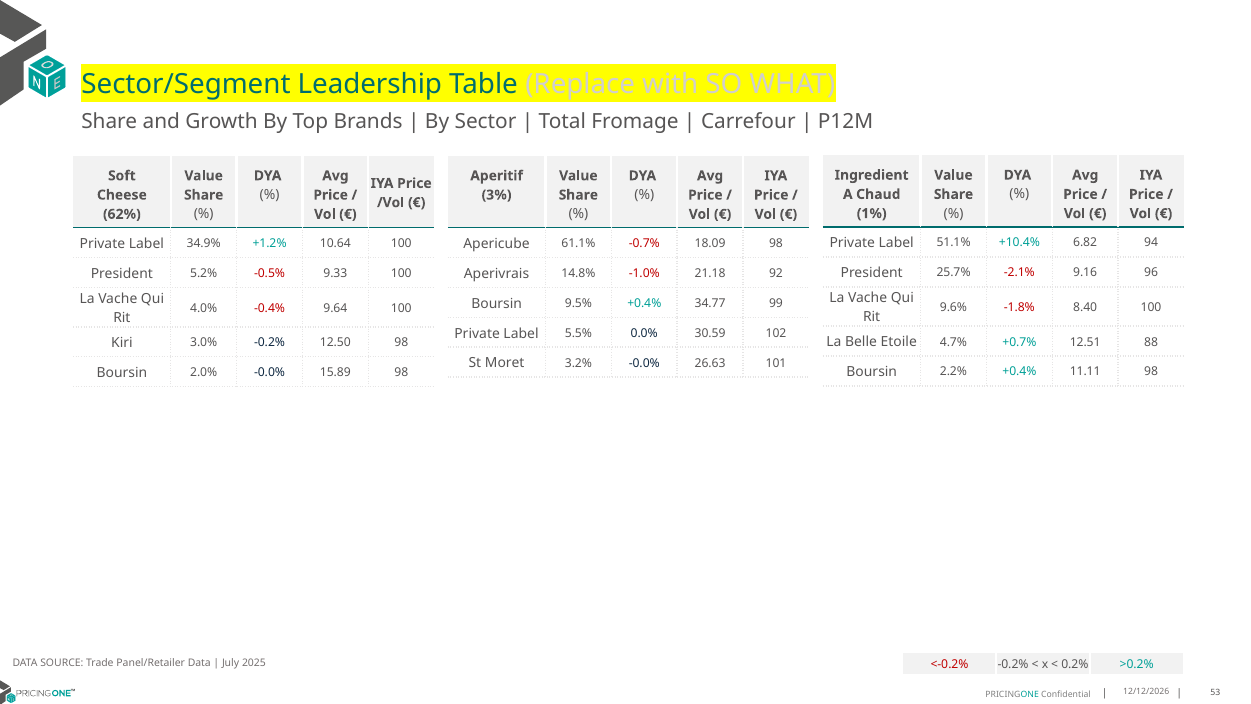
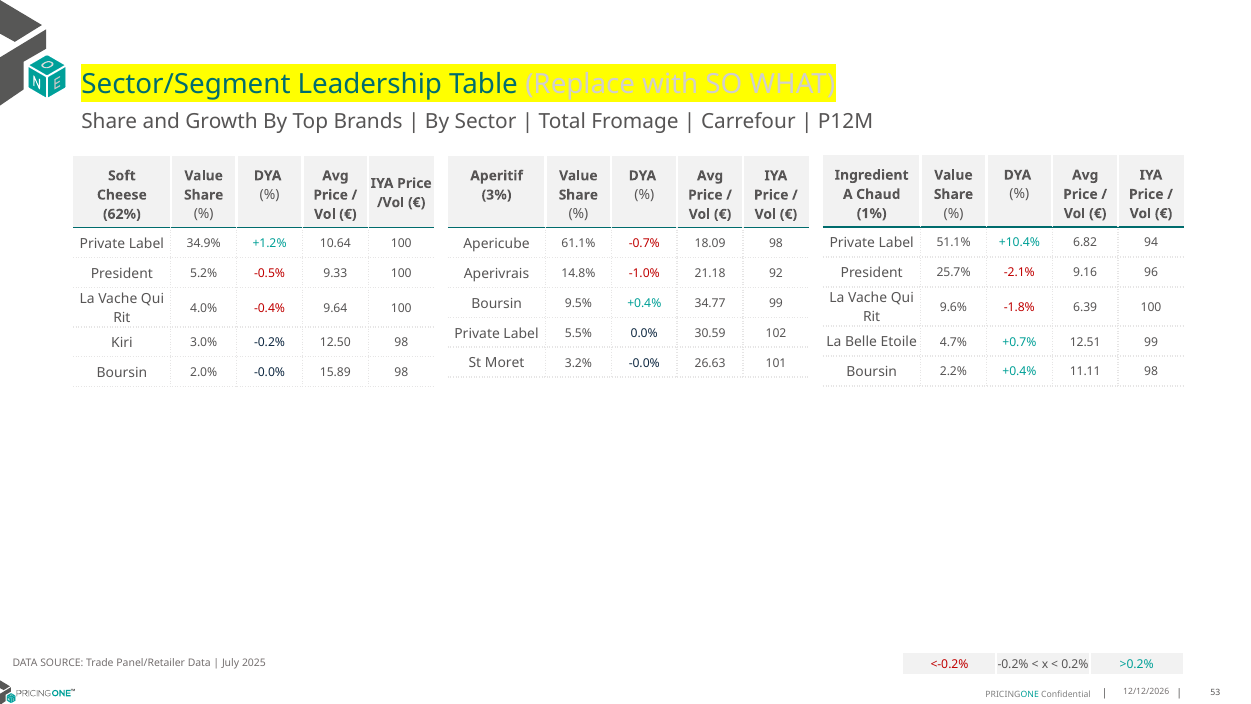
8.40: 8.40 -> 6.39 (1085, 307)
12.51 88: 88 -> 99 (1151, 342)
